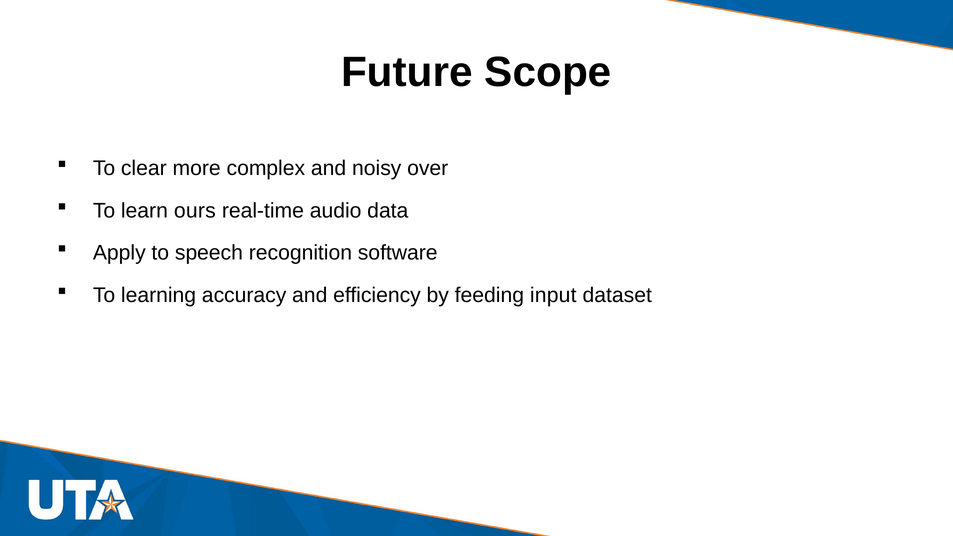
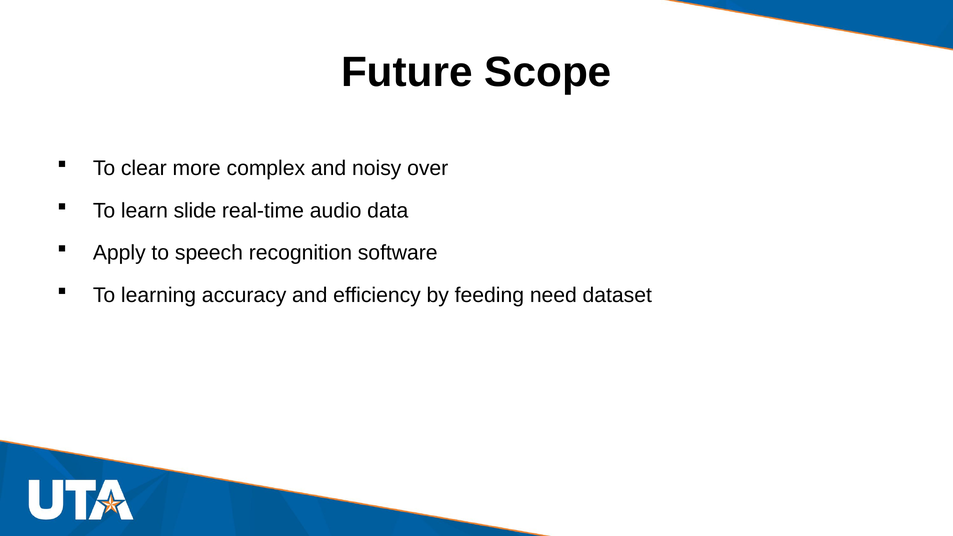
ours: ours -> slide (195, 211)
input: input -> need (553, 295)
